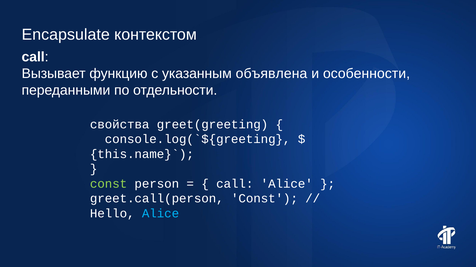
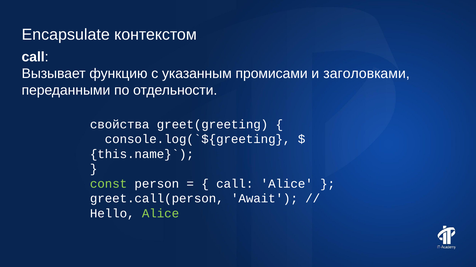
объявлена: объявлена -> промисами (272, 74)
особенности: особенности -> заголовками (367, 74)
greet.call(person Const: Const -> Await (264, 199)
Alice colour: light blue -> light green (161, 214)
